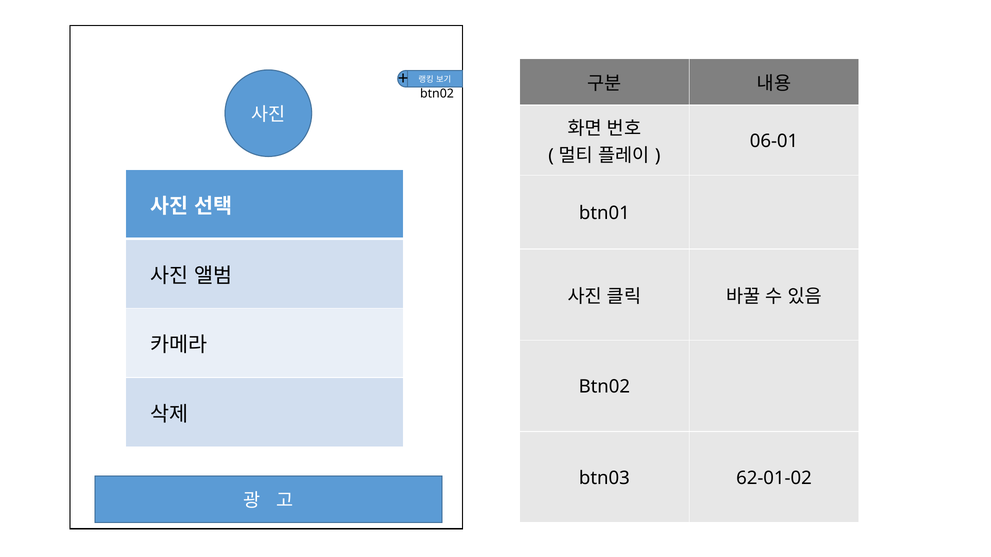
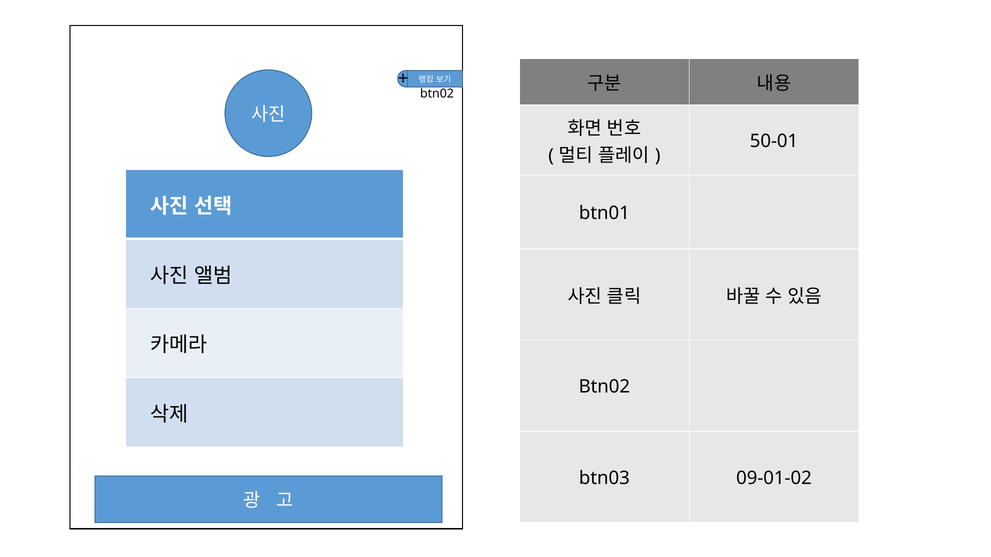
06-01: 06-01 -> 50-01 (774, 141)
62-01-02: 62-01-02 -> 09-01-02 (774, 478)
